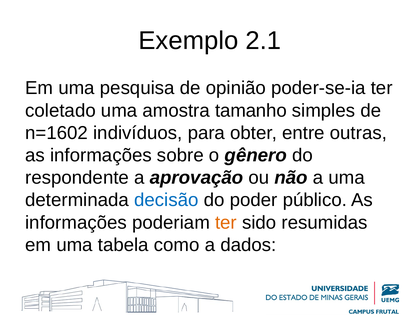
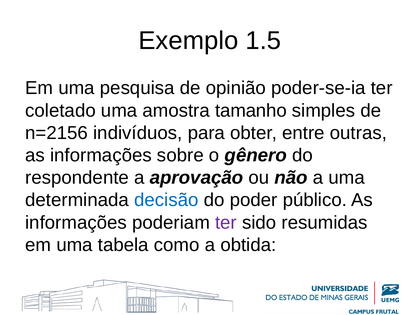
2.1: 2.1 -> 1.5 (263, 41)
n=1602: n=1602 -> n=2156 (57, 133)
ter colour: orange -> purple (226, 223)
dados: dados -> obtida (248, 245)
